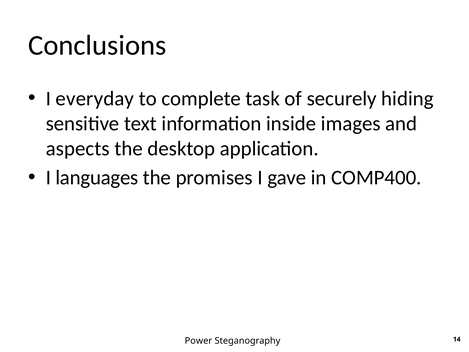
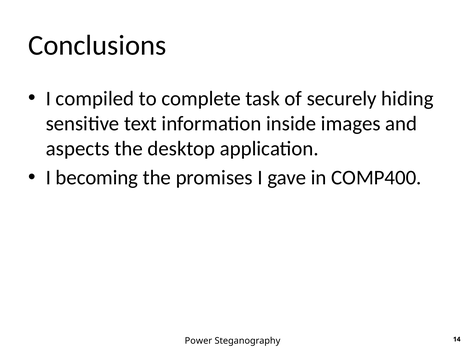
everyday: everyday -> compiled (95, 98)
languages: languages -> becoming (97, 178)
